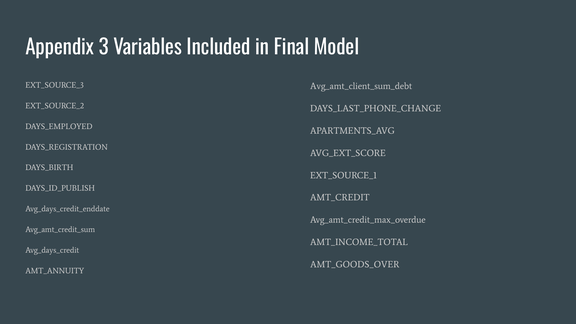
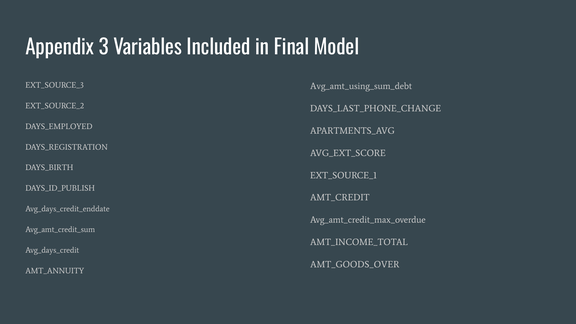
Avg_amt_client_sum_debt: Avg_amt_client_sum_debt -> Avg_amt_using_sum_debt (361, 86)
